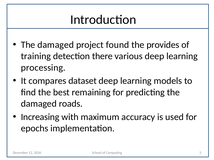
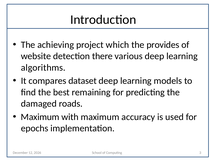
damaged: damaged -> achieving (56, 45)
found: found -> which (117, 45)
training: training -> website (36, 56)
processing: processing -> algorithms (43, 68)
Increasing: Increasing -> Maximum (40, 117)
